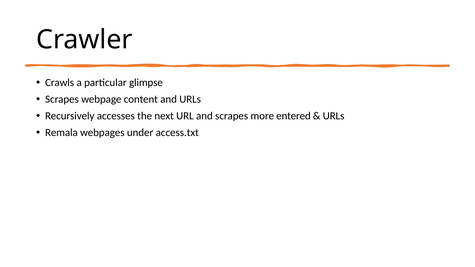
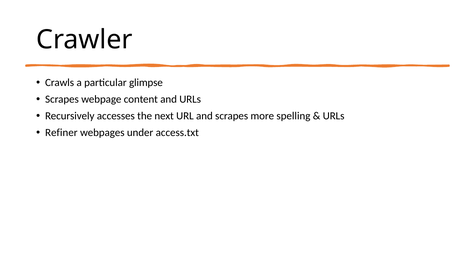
entered: entered -> spelling (293, 116)
Remala: Remala -> Refiner (61, 133)
